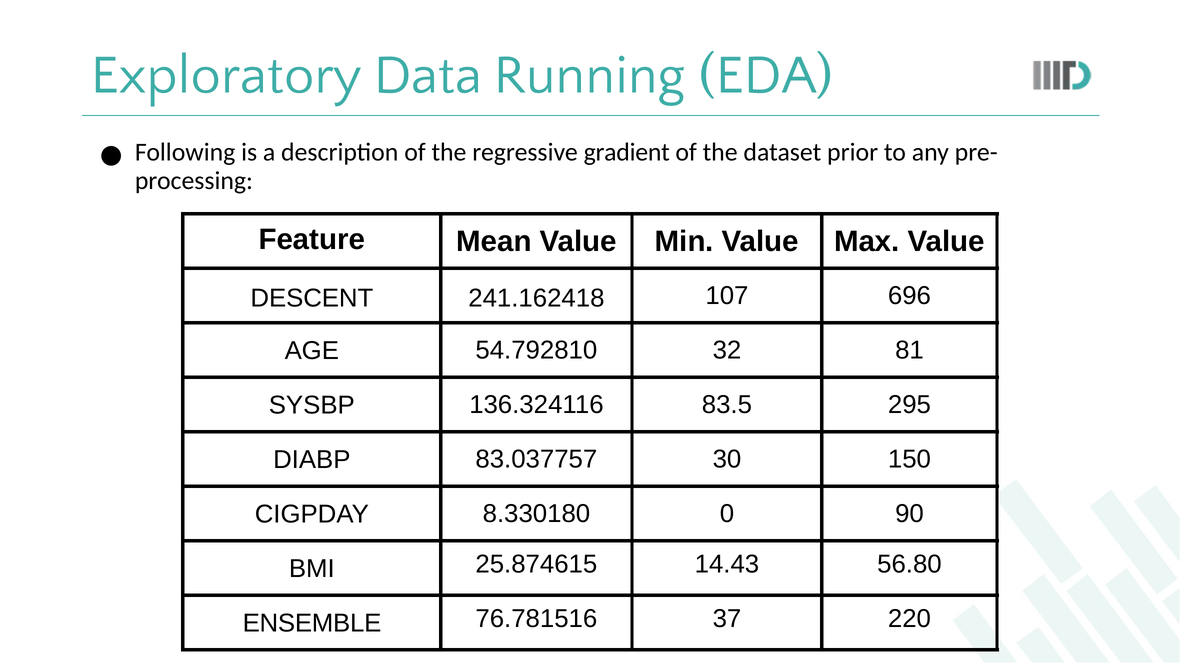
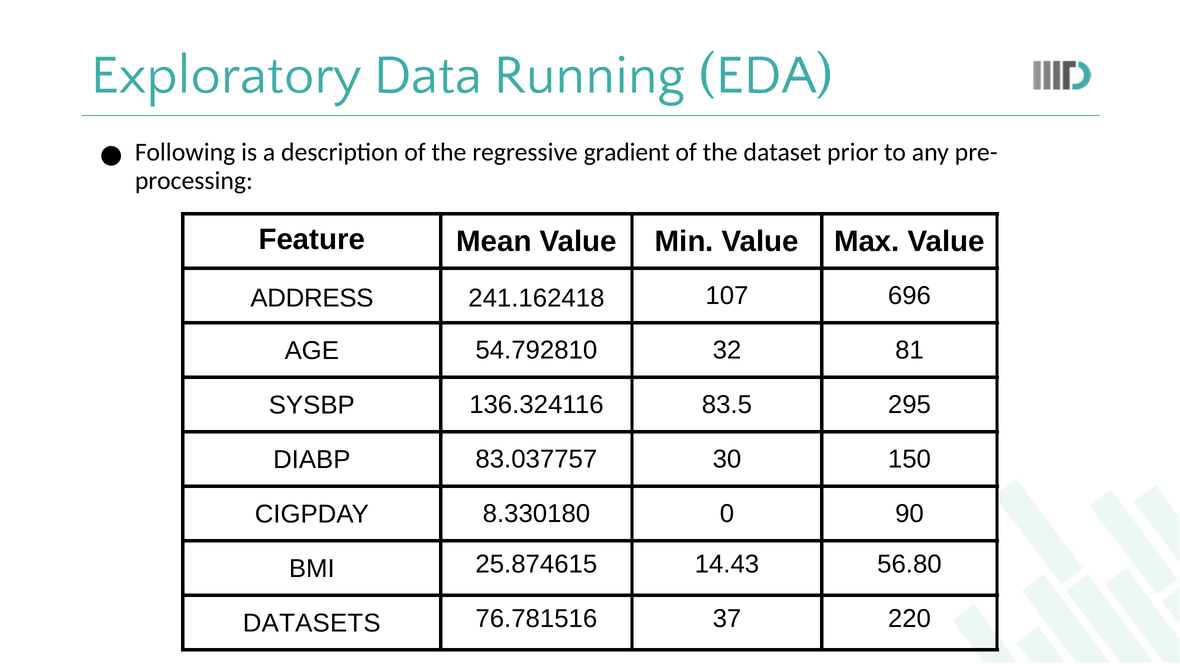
DESCENT: DESCENT -> ADDRESS (312, 298)
ENSEMBLE: ENSEMBLE -> DATASETS (312, 623)
